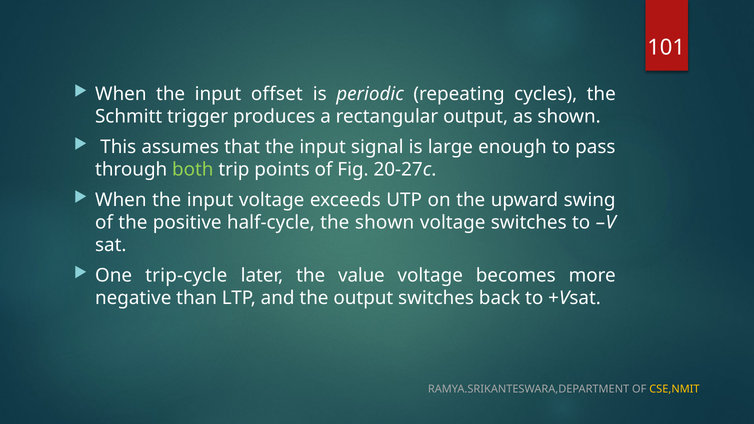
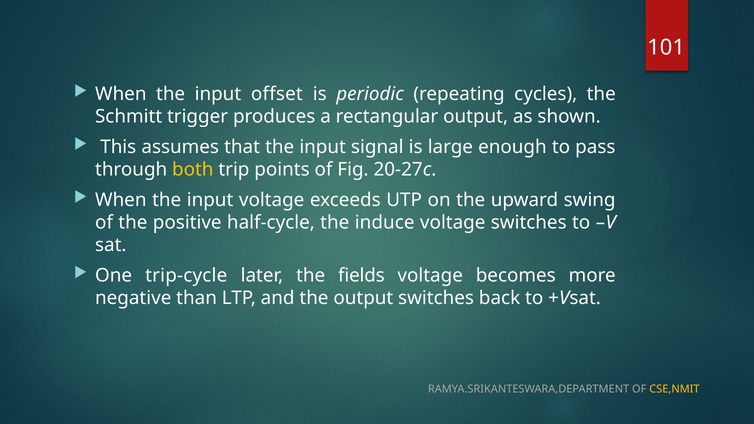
both colour: light green -> yellow (193, 170)
the shown: shown -> induce (385, 223)
value: value -> fields (361, 276)
